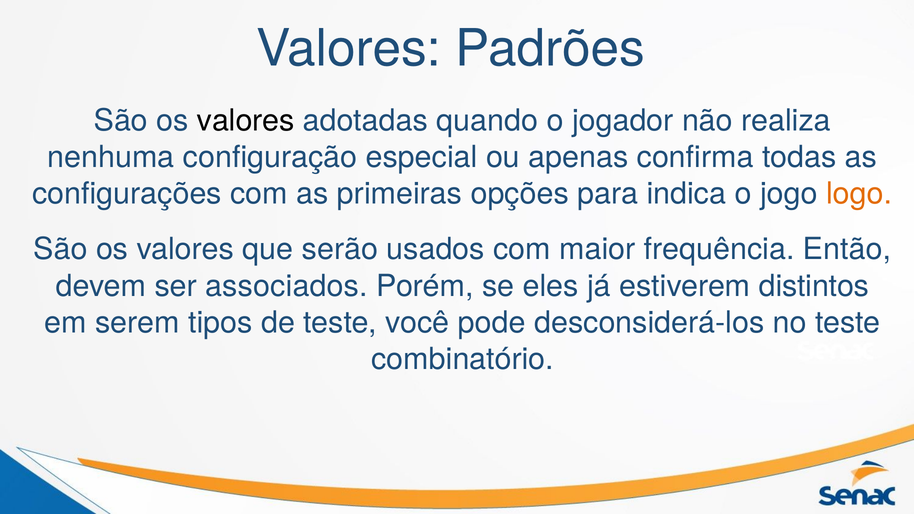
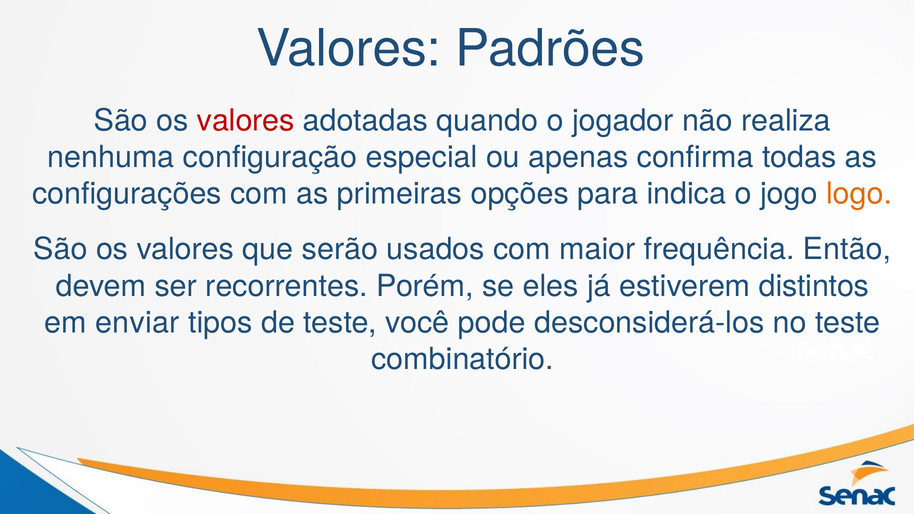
valores colour: black -> red (246, 121)
associados: associados -> recorrentes (287, 286)
serem: serem -> enviar (137, 323)
